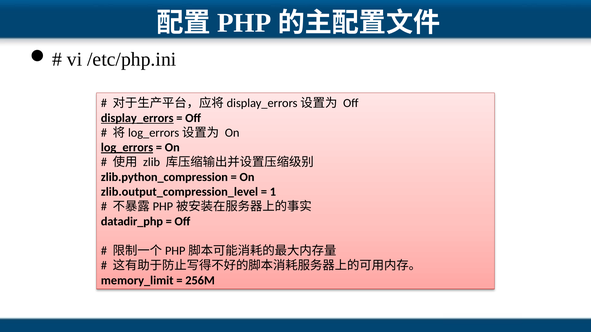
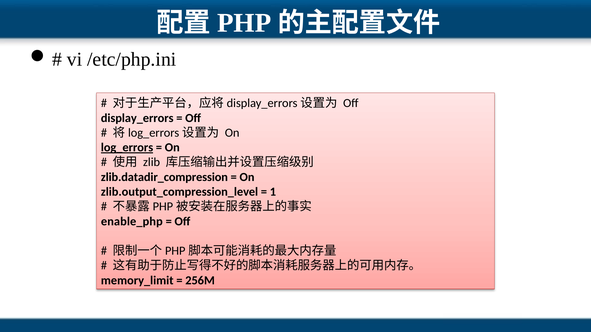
display_errors underline: present -> none (137, 118)
zlib.python_compression: zlib.python_compression -> zlib.datadir_compression (164, 177)
datadir_php: datadir_php -> enable_php (132, 222)
